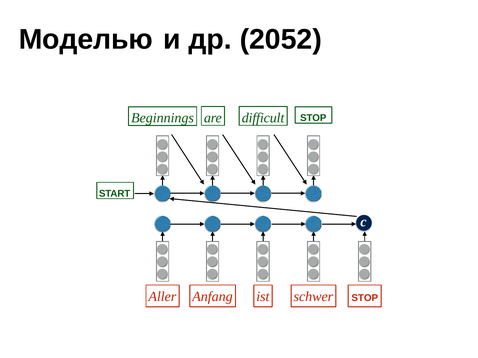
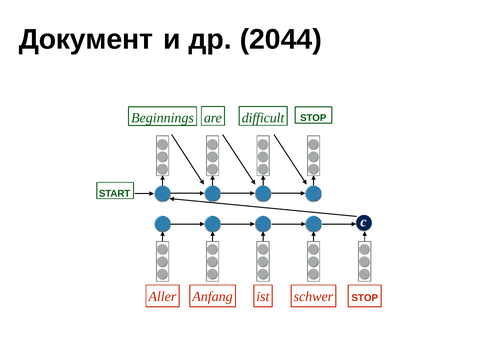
Моделью: Моделью -> Документ (86, 40)
2052: 2052 -> 2044 (281, 40)
